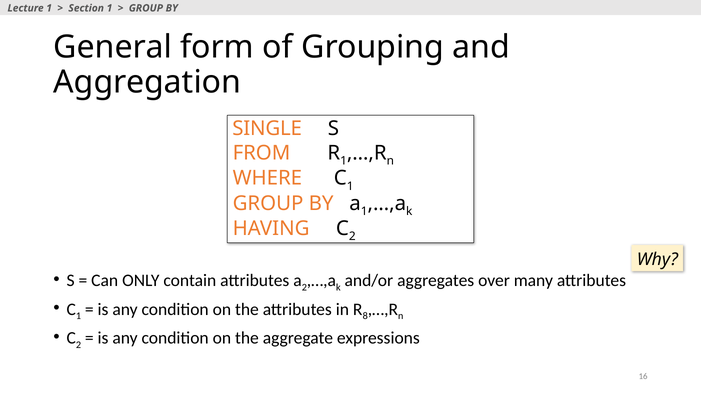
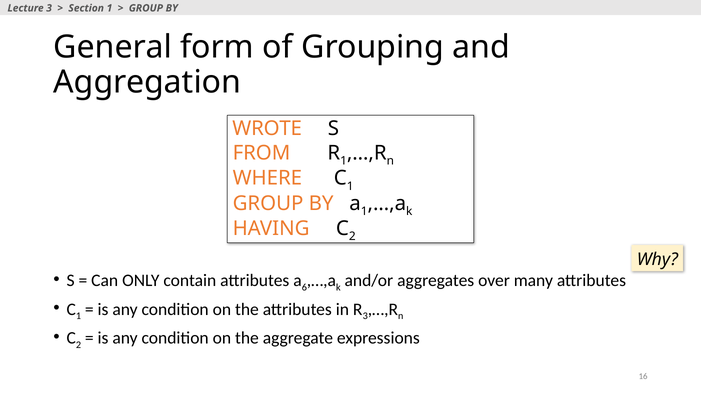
Lecture 1: 1 -> 3 (49, 8)
SINGLE: SINGLE -> WROTE (267, 129)
2: 2 -> 6 (304, 288)
8: 8 -> 3 (365, 316)
